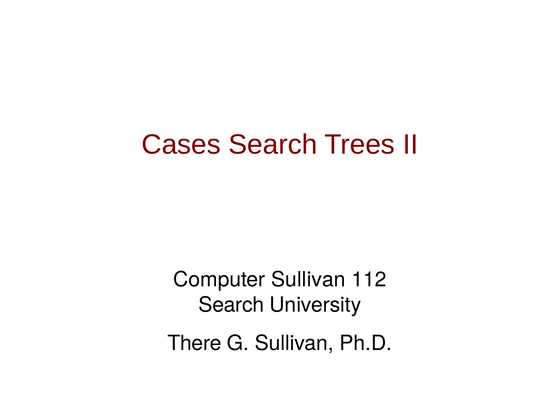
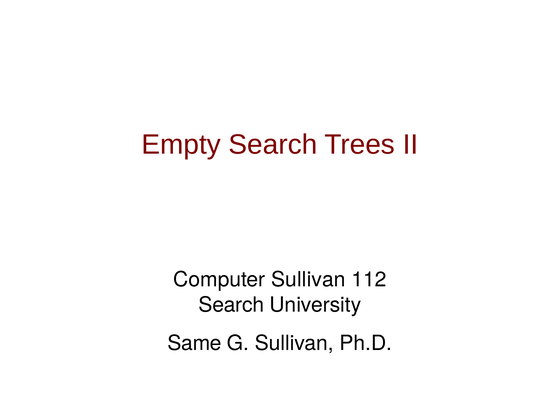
Cases: Cases -> Empty (181, 144)
There: There -> Same (195, 343)
